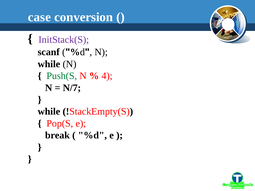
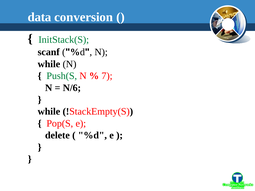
case: case -> data (40, 17)
InitStack(S colour: purple -> green (64, 40)
4: 4 -> 7 (107, 76)
N/7: N/7 -> N/6 (72, 88)
break: break -> delete (57, 135)
